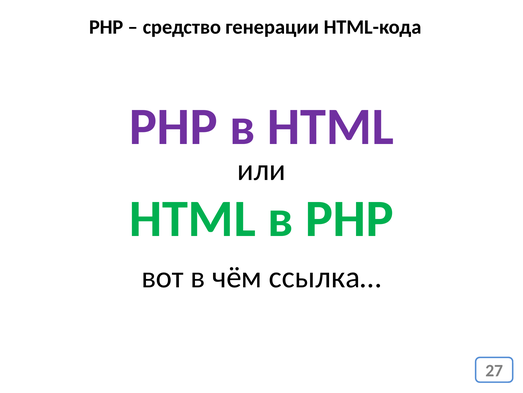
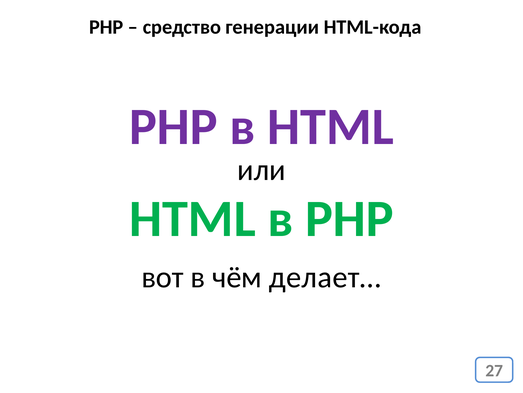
ссылка…: ссылка… -> делает… (325, 277)
